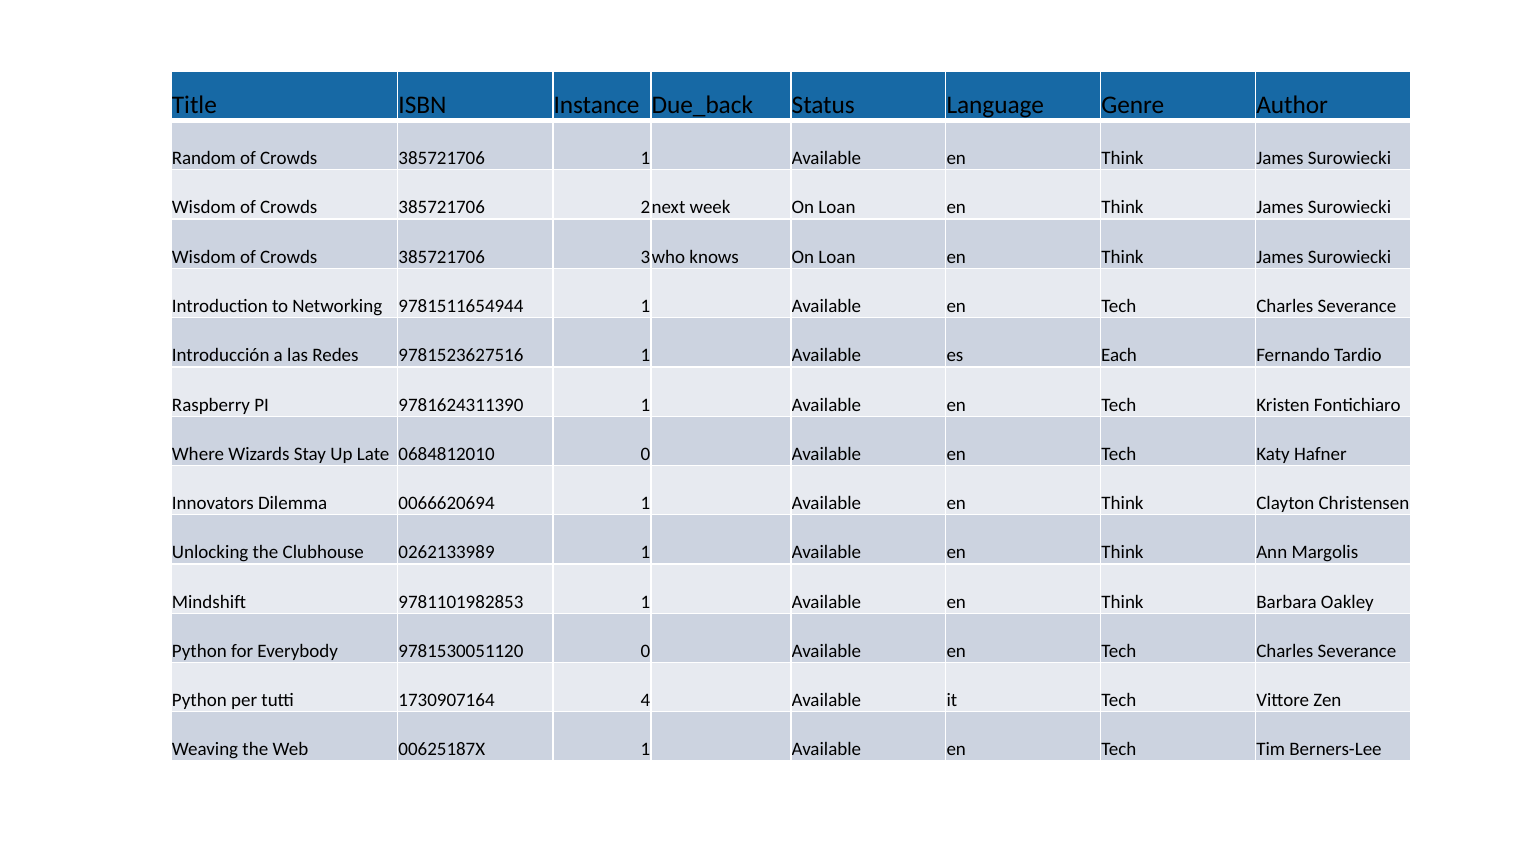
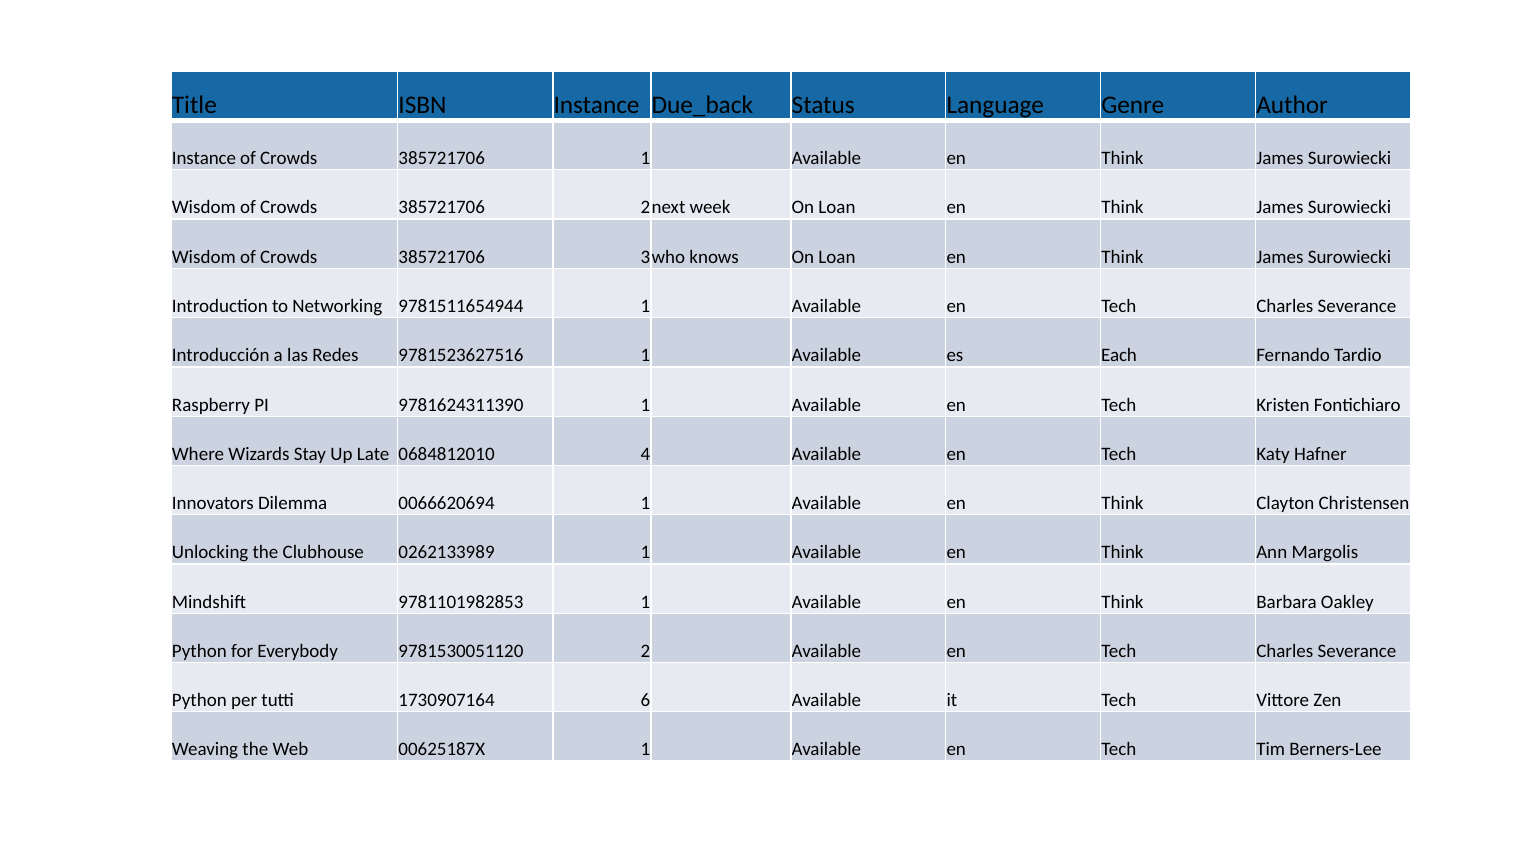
Random: Random -> Instance (204, 158)
0684812010 0: 0 -> 4 (645, 454)
9781530051120 0: 0 -> 2 (645, 651)
4: 4 -> 6 (645, 700)
